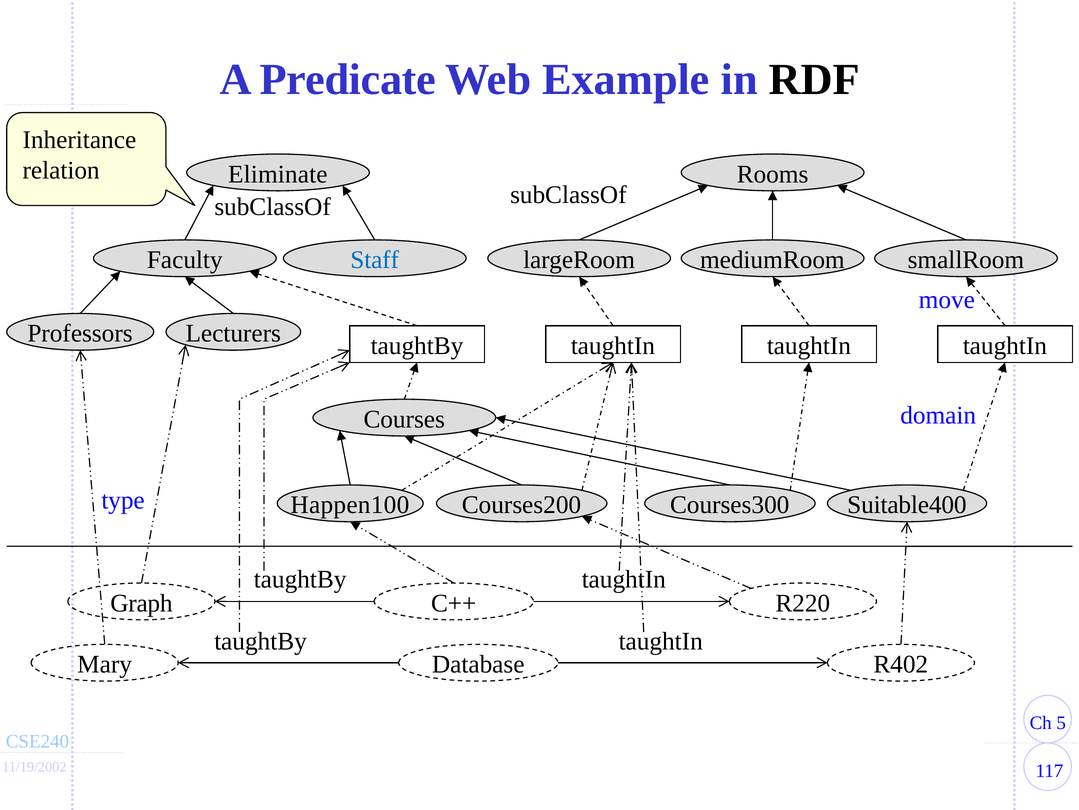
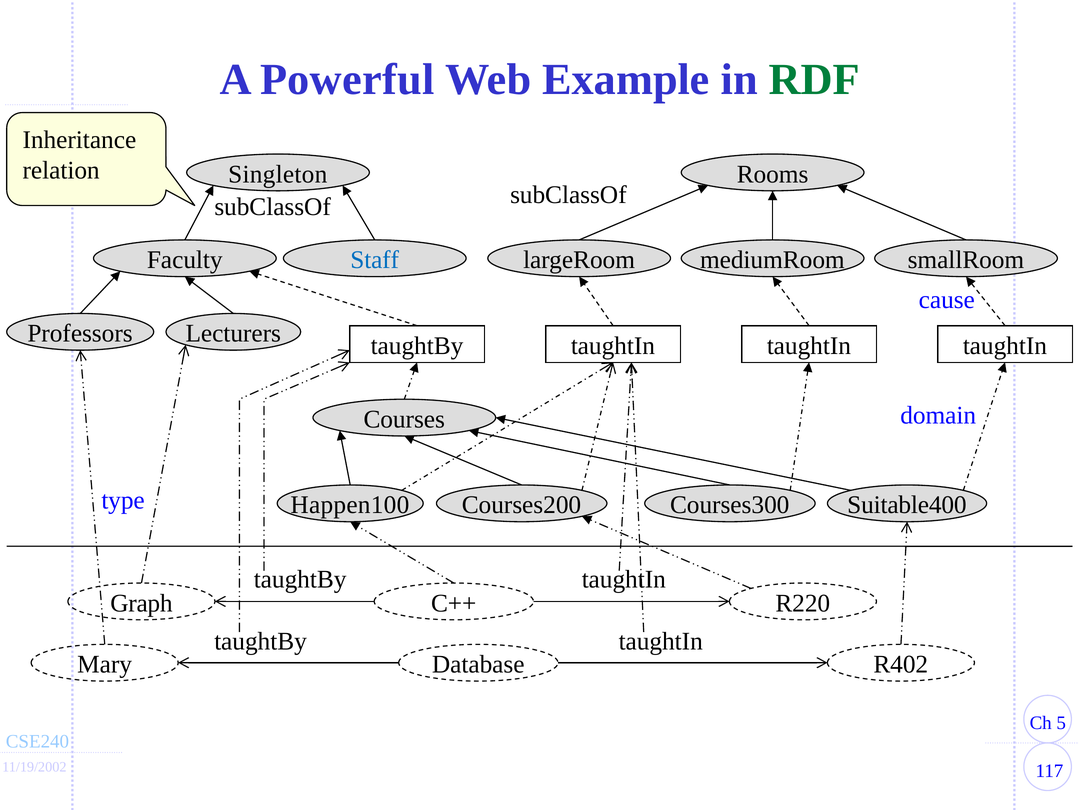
Predicate: Predicate -> Powerful (347, 80)
RDF colour: black -> green (814, 80)
Eliminate: Eliminate -> Singleton (278, 174)
move: move -> cause (947, 300)
